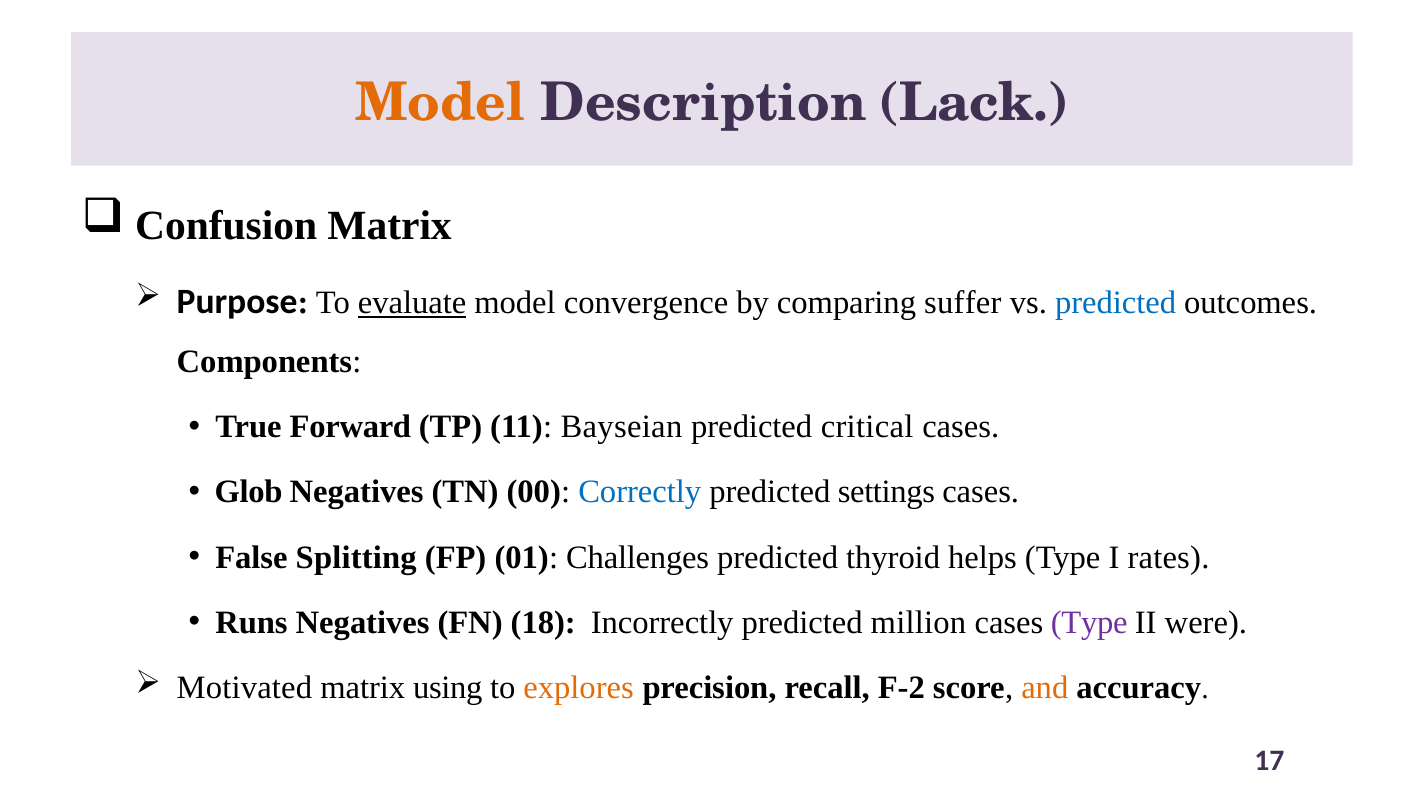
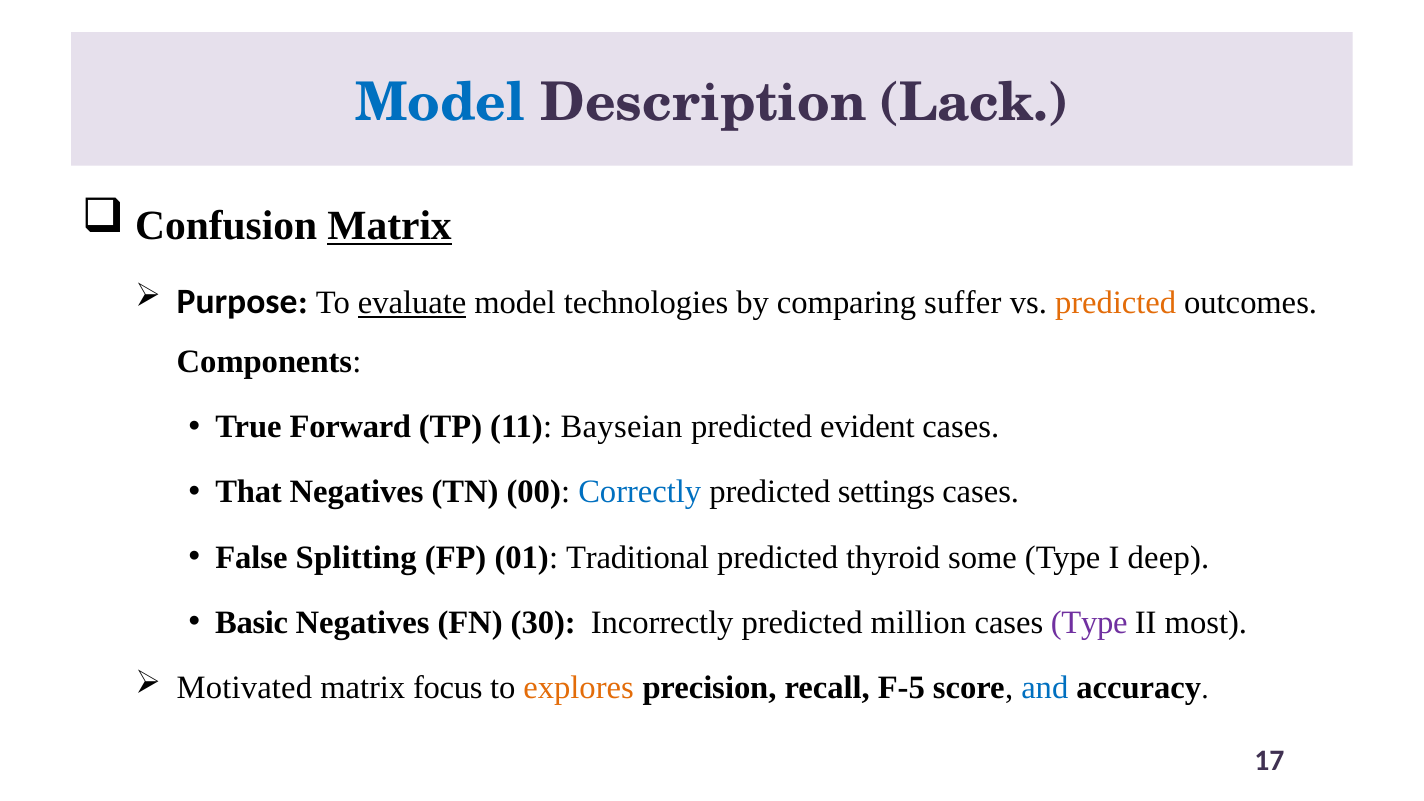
Model colour: orange -> blue (440, 103)
Matrix underline: none -> present (390, 226)
convergence: convergence -> technologies (646, 303)
predicted colour: blue -> orange (1116, 303)
critical: critical -> evident (867, 427)
Glob: Glob -> That (249, 492)
Challenges: Challenges -> Traditional (638, 557)
helps: helps -> some (982, 557)
rates: rates -> deep (1168, 557)
Runs: Runs -> Basic (252, 622)
18: 18 -> 30 (543, 622)
were: were -> most (1206, 622)
using: using -> focus (448, 688)
F-2: F-2 -> F-5 (901, 688)
and colour: orange -> blue (1045, 688)
